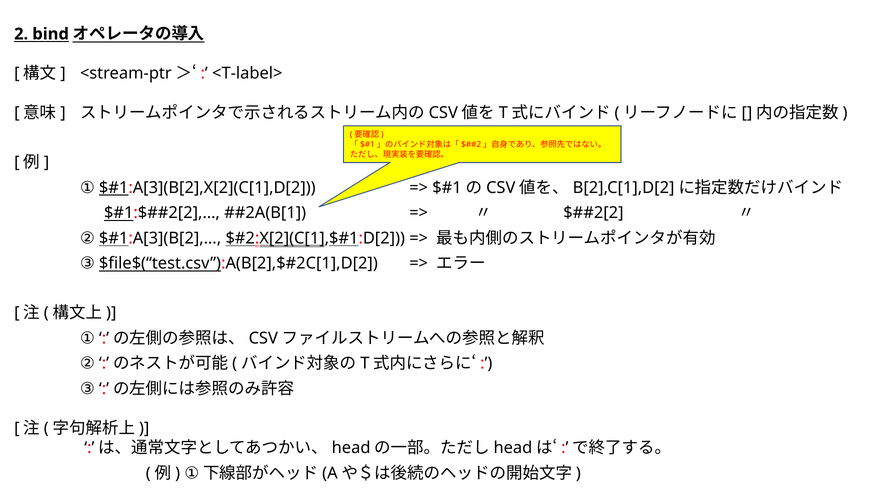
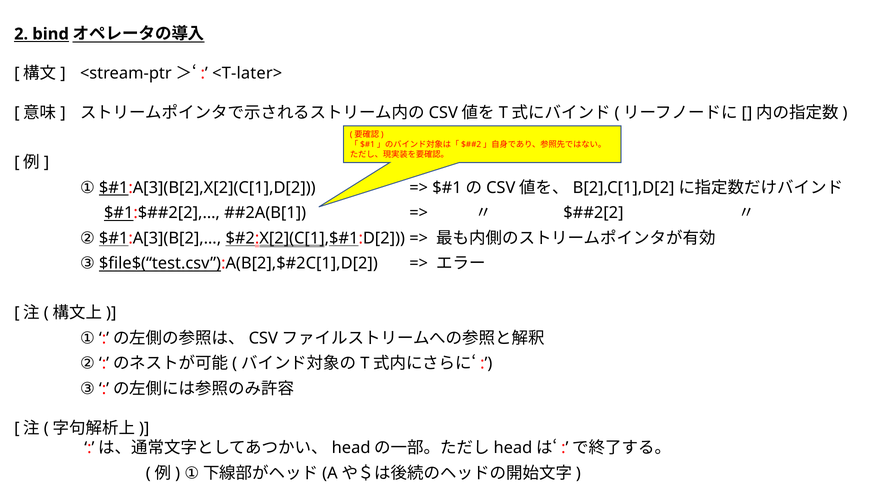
<T-label>: <T-label> -> <T-later> (247, 74)
